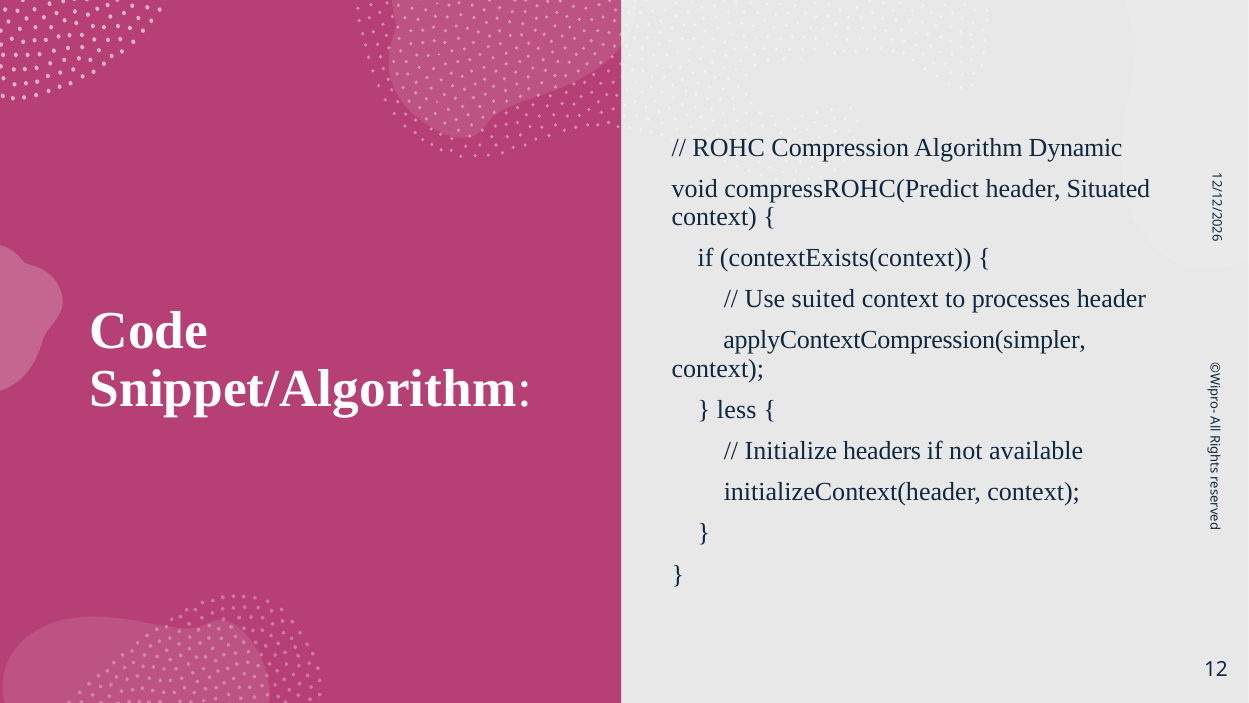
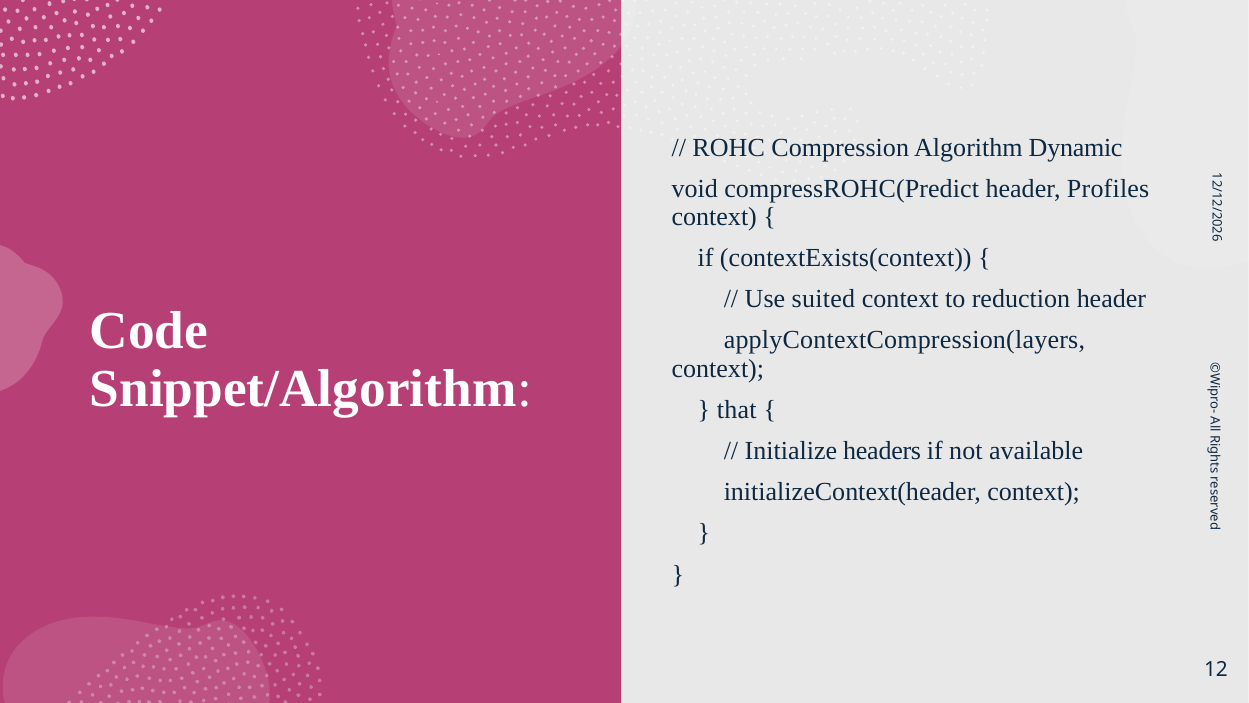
Situated: Situated -> Profiles (1108, 189)
processes: processes -> reduction (1021, 299)
applyContextCompression(simpler: applyContextCompression(simpler -> applyContextCompression(layers (904, 340)
less: less -> that (737, 409)
